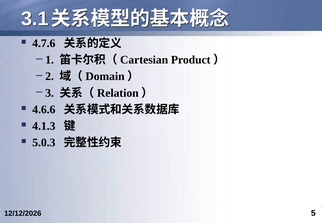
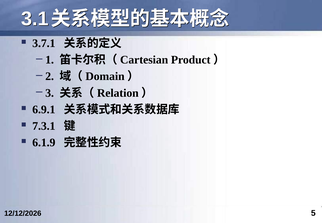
4.7.6: 4.7.6 -> 3.7.1 (44, 43)
4.6.6: 4.6.6 -> 6.9.1 (44, 109)
4.1.3: 4.1.3 -> 7.3.1 (44, 126)
5.0.3: 5.0.3 -> 6.1.9 (44, 143)
